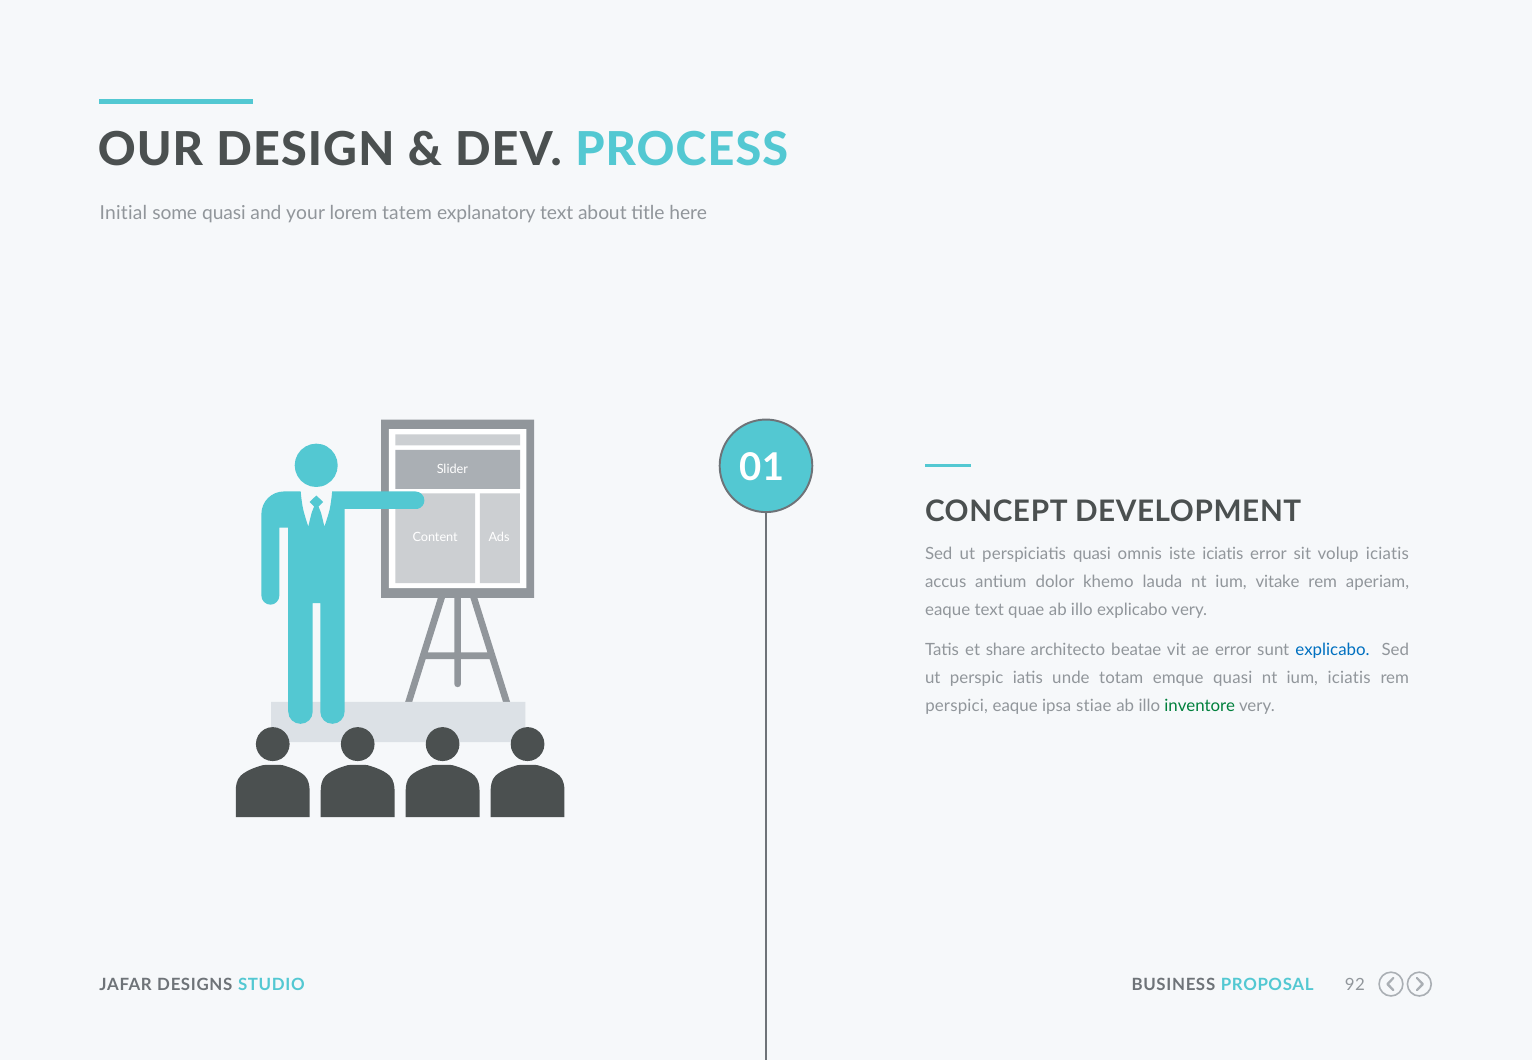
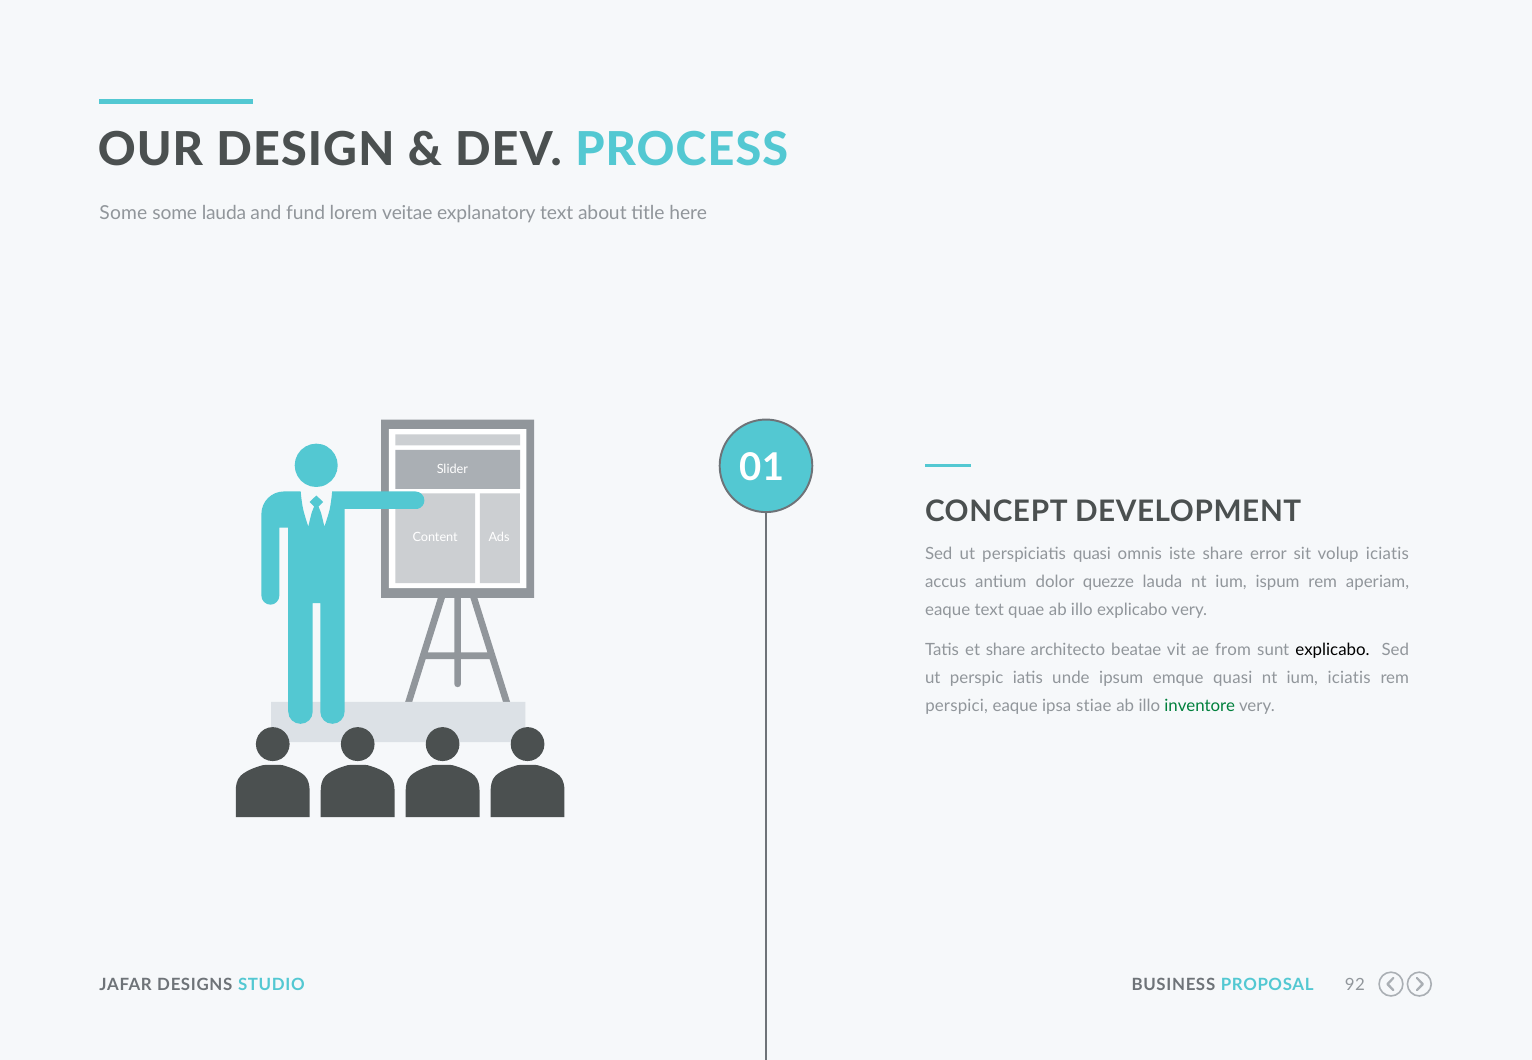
Initial: Initial -> Some (123, 213)
some quasi: quasi -> lauda (224, 213)
your: your -> fund (306, 213)
tatem: tatem -> veitae (407, 213)
iste iciatis: iciatis -> share (1223, 555)
khemo: khemo -> quezze (1109, 582)
vitake: vitake -> ispum (1278, 582)
ae error: error -> from (1233, 651)
explicabo colour: blue -> black (1333, 651)
totam: totam -> ipsum (1121, 678)
